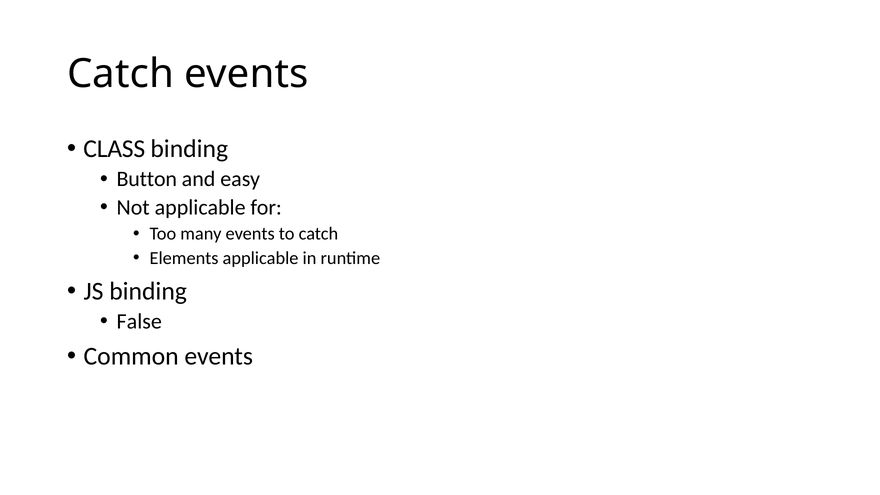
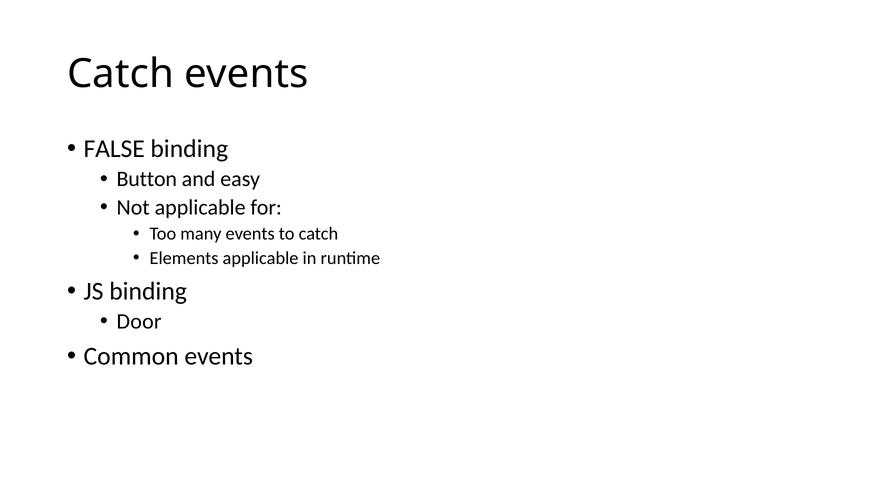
CLASS: CLASS -> FALSE (114, 149)
False: False -> Door (139, 321)
